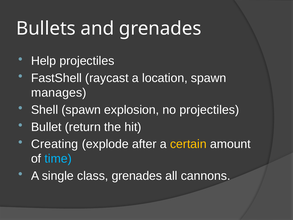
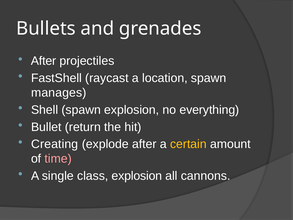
Help: Help -> After (44, 61)
no projectiles: projectiles -> everything (209, 110)
time colour: light blue -> pink (58, 159)
class grenades: grenades -> explosion (137, 176)
